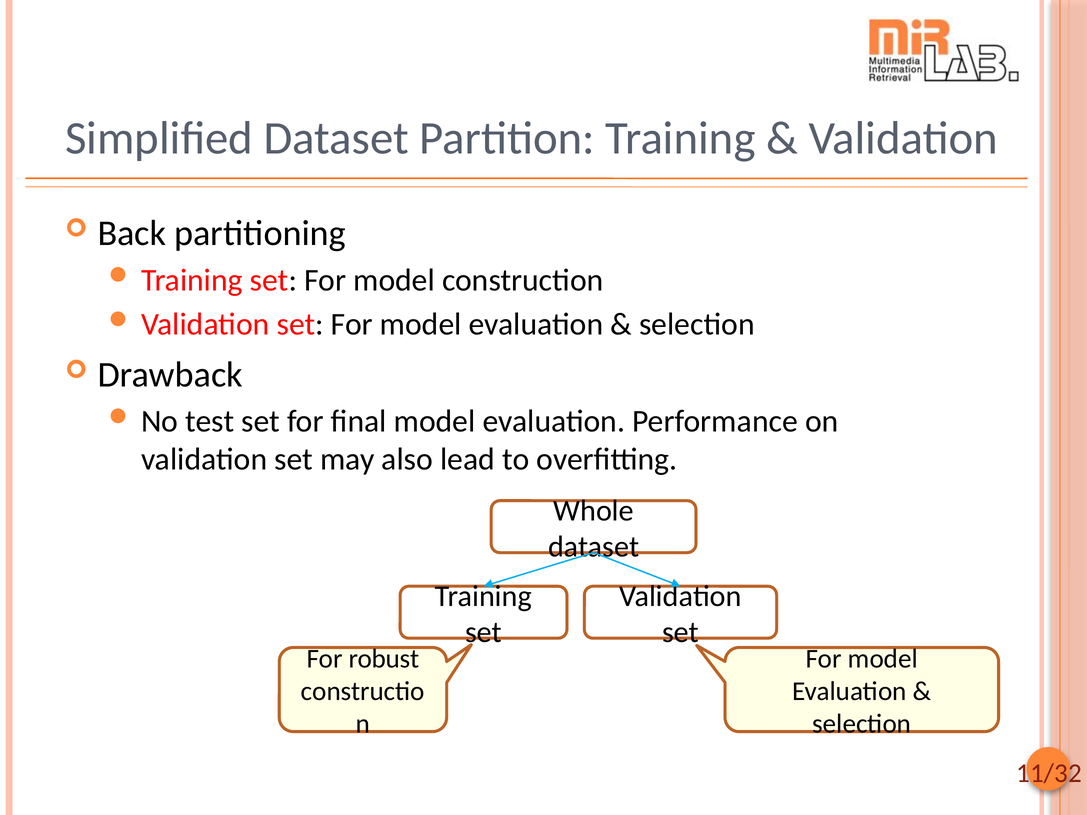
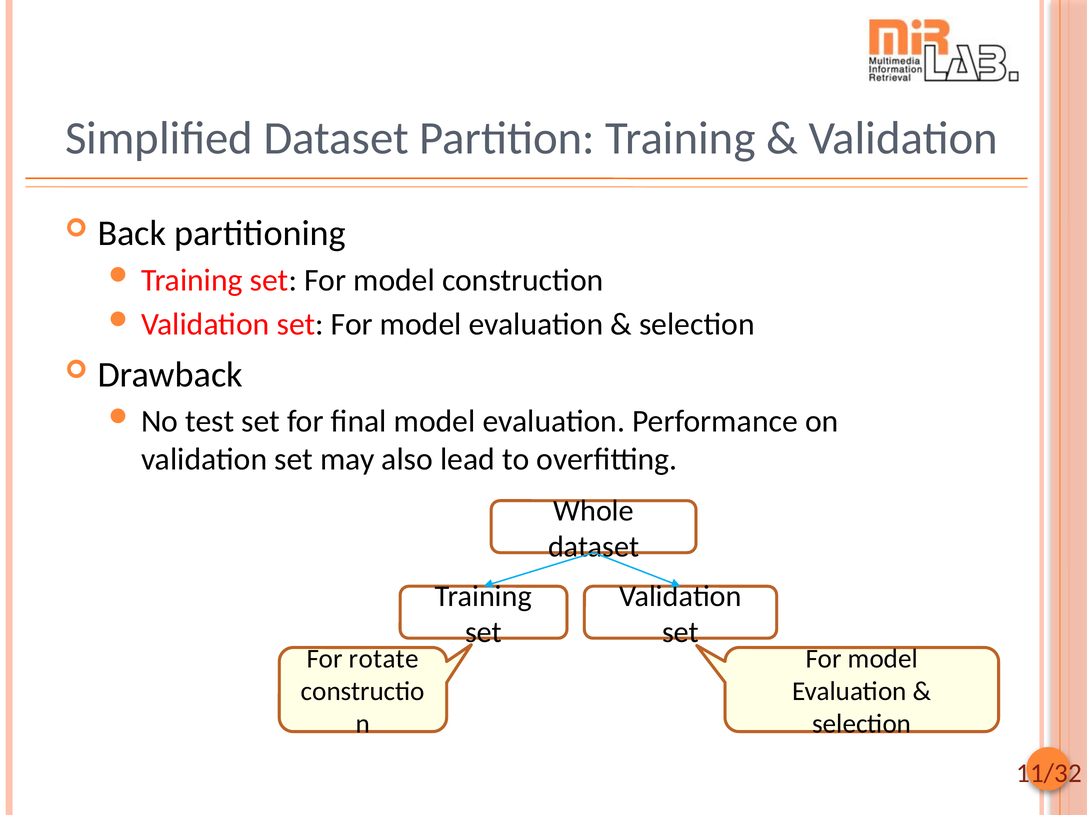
robust: robust -> rotate (384, 659)
